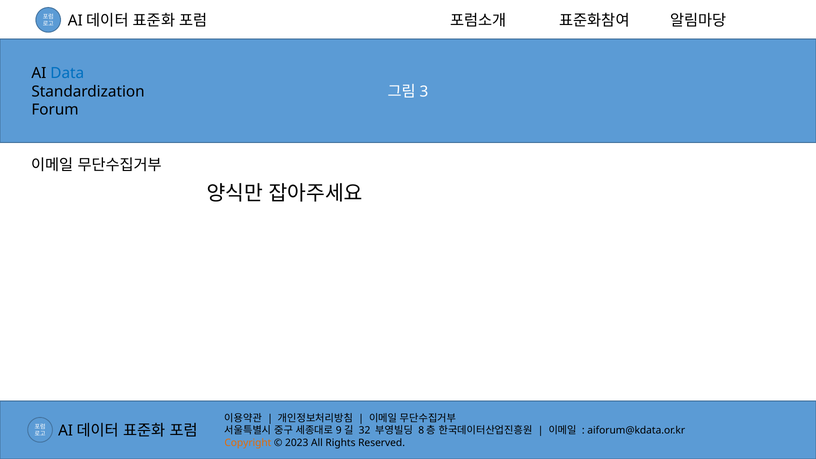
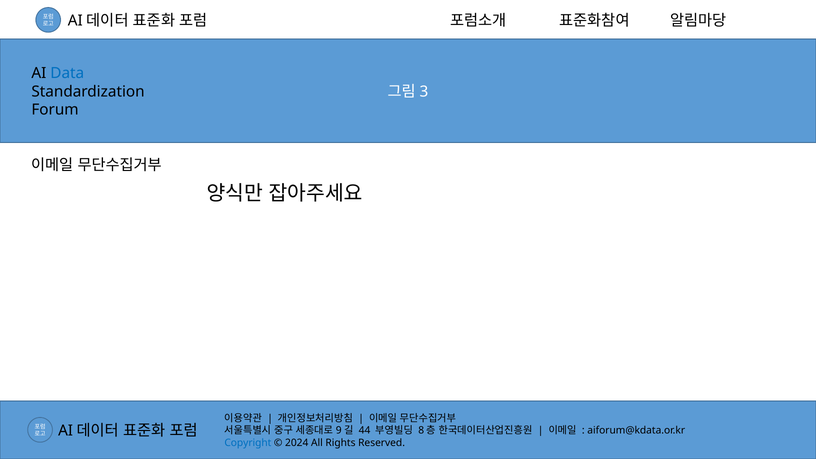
32: 32 -> 44 (365, 431)
Copyright colour: orange -> blue (248, 443)
2023: 2023 -> 2024 (297, 443)
